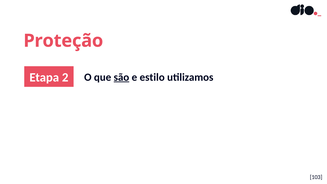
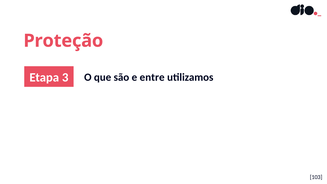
2: 2 -> 3 (65, 77)
são underline: present -> none (121, 77)
estilo: estilo -> entre (152, 77)
